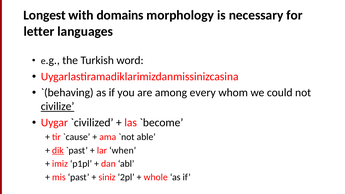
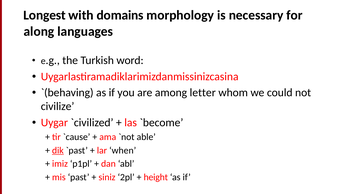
letter: letter -> along (39, 31)
every: every -> letter (203, 93)
civilize underline: present -> none (58, 106)
whole: whole -> height (156, 177)
